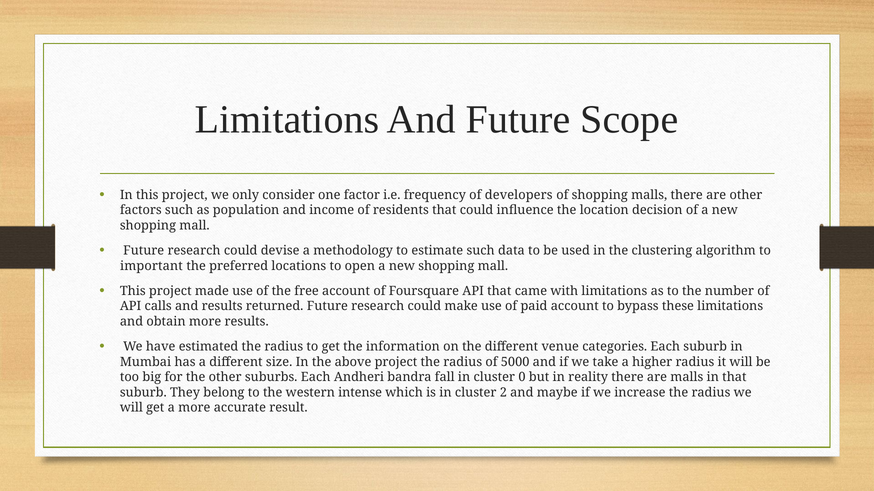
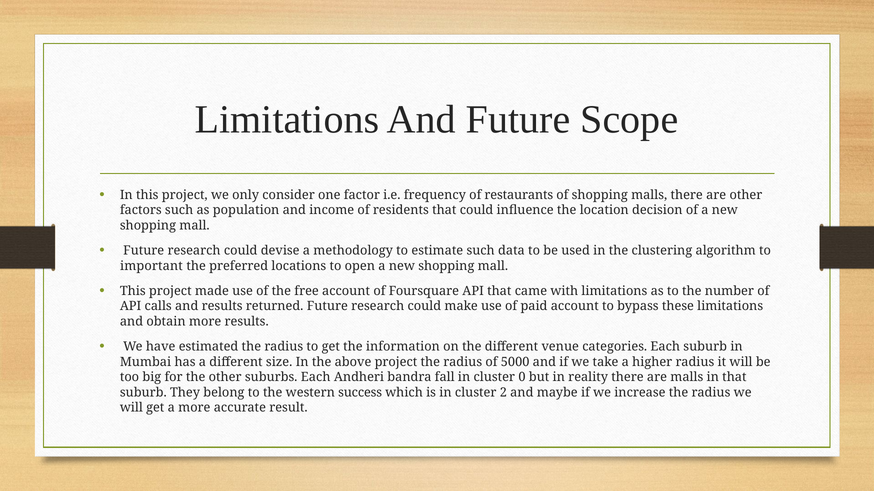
developers: developers -> restaurants (519, 195)
intense: intense -> success (360, 393)
